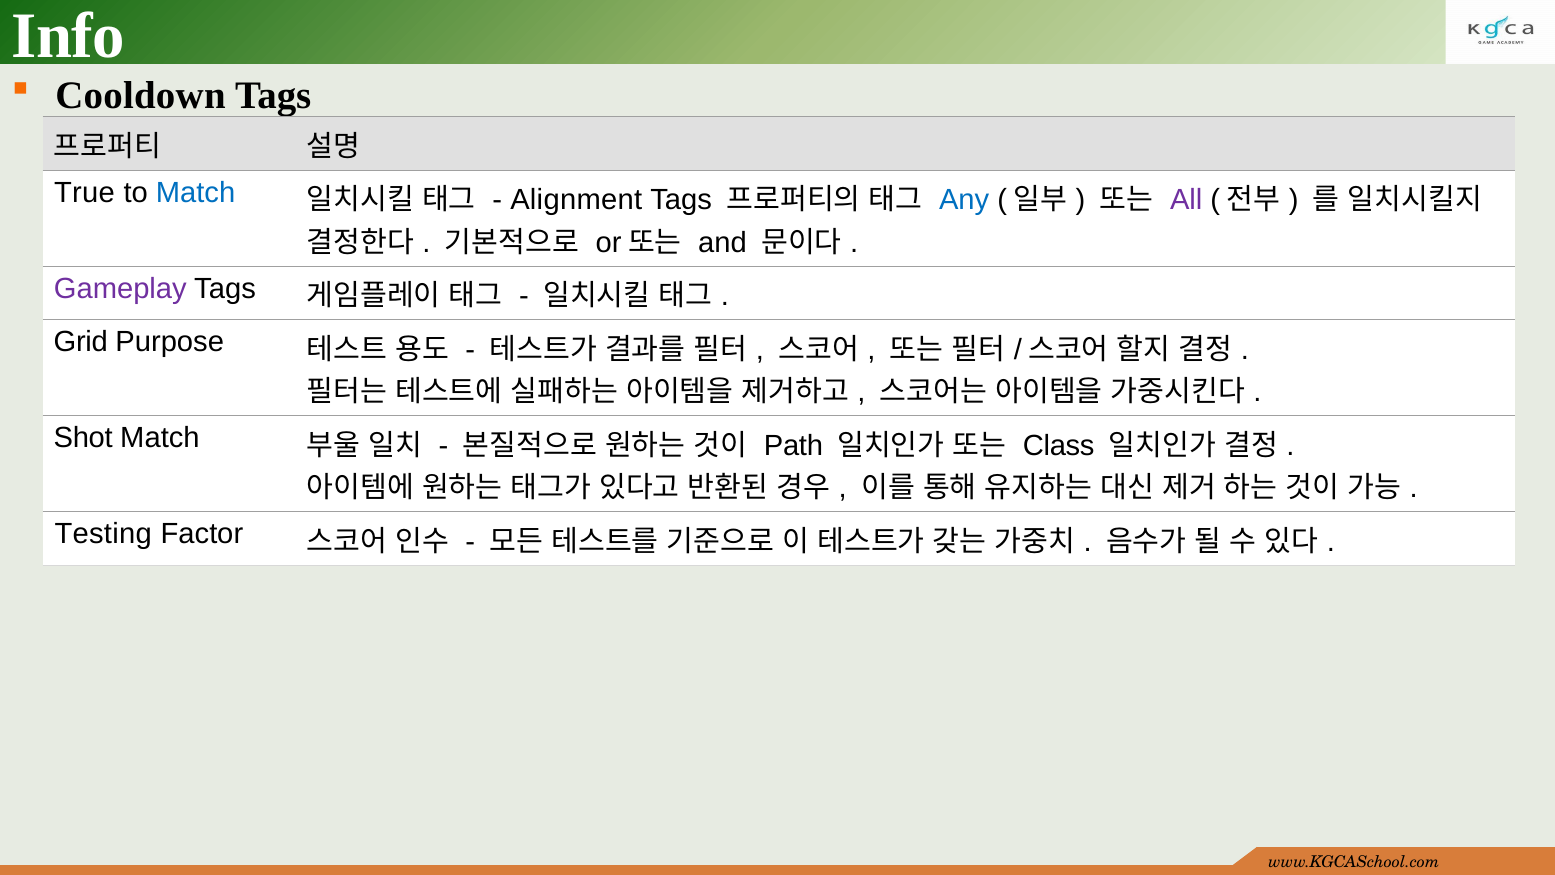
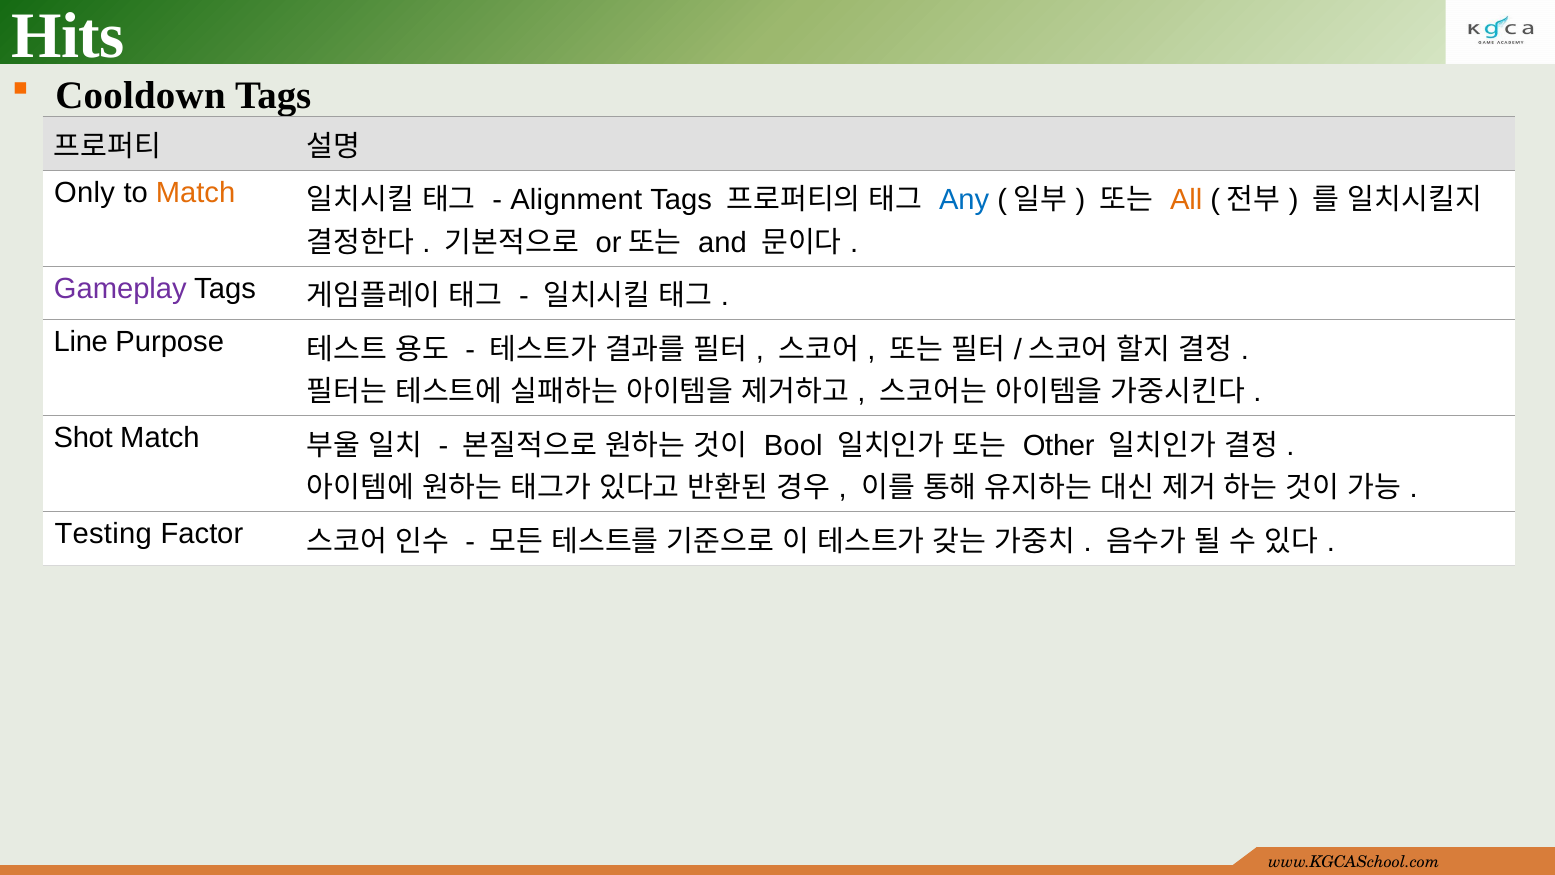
Info: Info -> Hits (68, 36)
True: True -> Only (85, 193)
Match colour: blue -> orange (196, 193)
All colour: purple -> orange (1186, 200)
Grid: Grid -> Line (81, 342)
Path: Path -> Bool (793, 445)
Class: Class -> Other (1059, 445)
